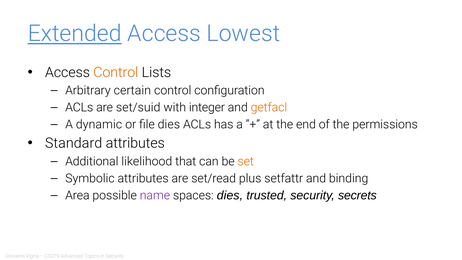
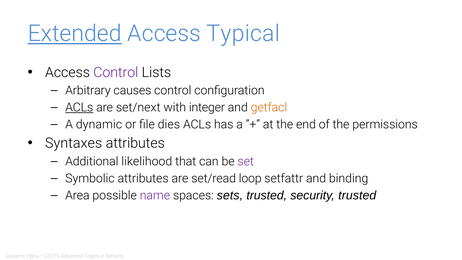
Lowest: Lowest -> Typical (243, 34)
Control colour: orange -> purple (116, 72)
certain: certain -> causes (132, 90)
ACLs underline: none -> present (79, 107)
set/suid: set/suid -> set/next (138, 107)
Standard: Standard -> Syntaxes (74, 143)
set colour: orange -> purple (246, 161)
plus: plus -> loop (250, 178)
spaces dies: dies -> sets (230, 195)
security secrets: secrets -> trusted (357, 195)
